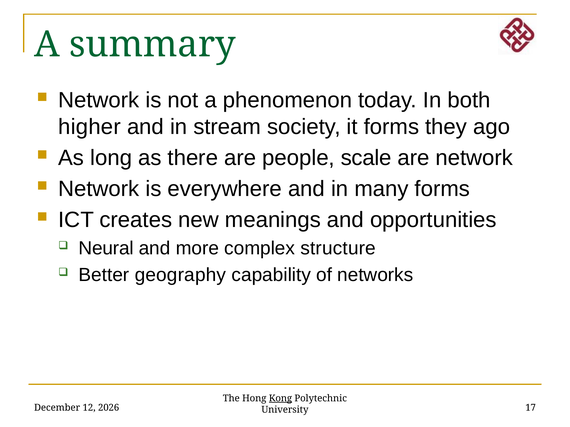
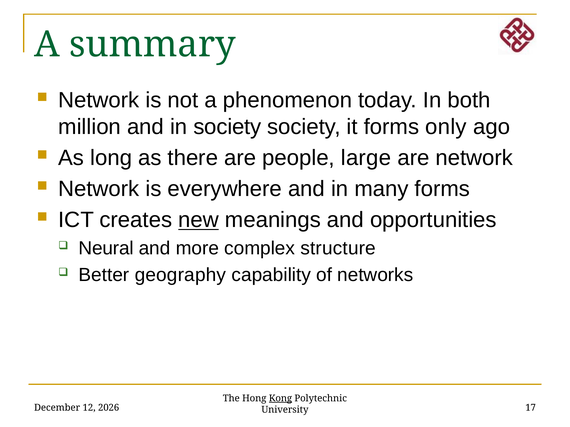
higher: higher -> million (90, 127)
in stream: stream -> society (227, 127)
they: they -> only (446, 127)
scale: scale -> large (366, 158)
new underline: none -> present (199, 220)
